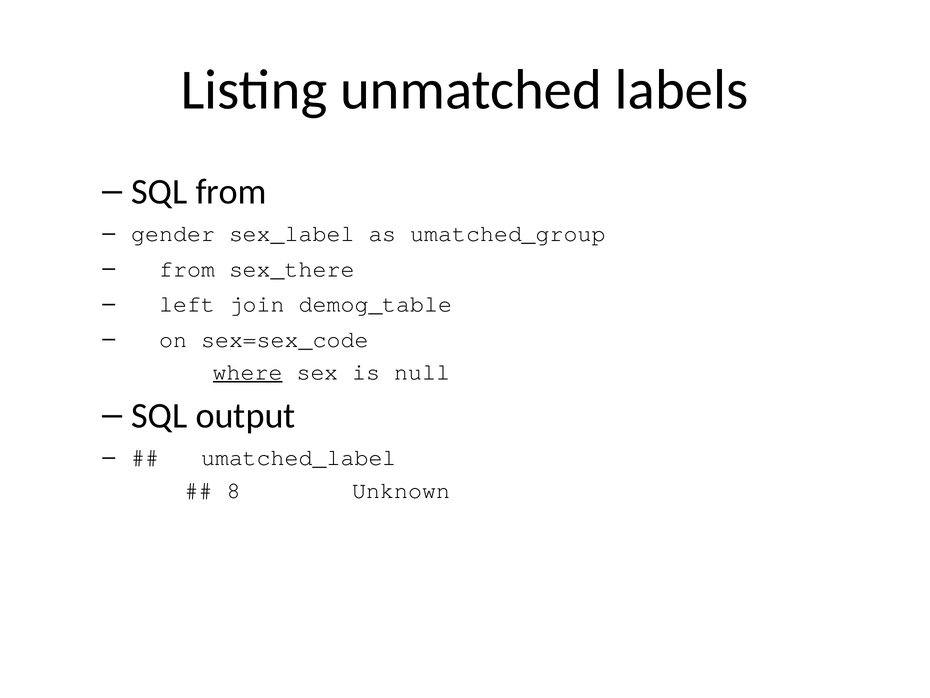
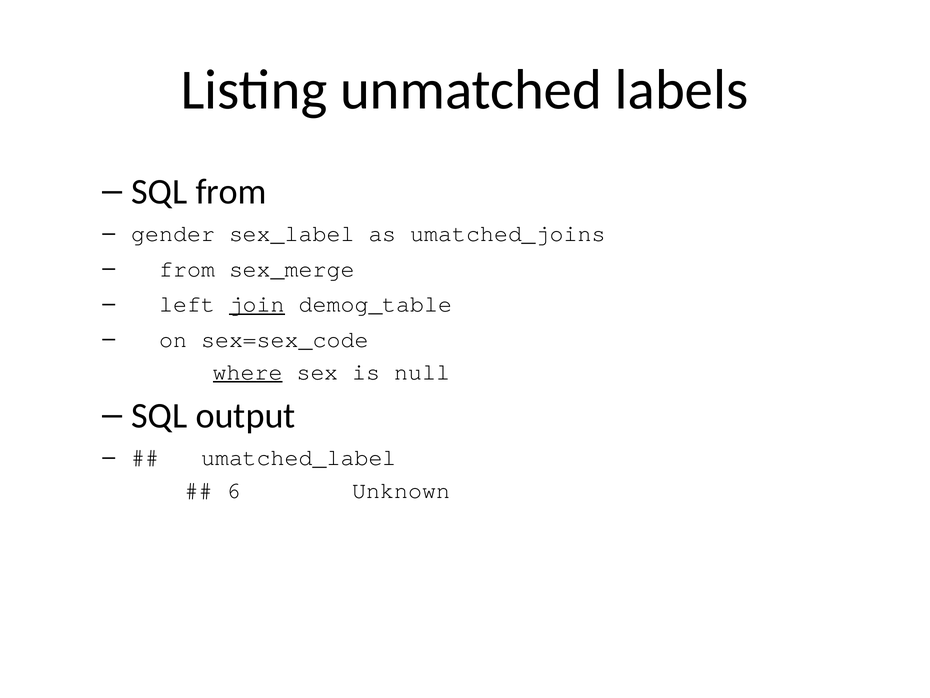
umatched_group: umatched_group -> umatched_joins (508, 234)
sex_there: sex_there -> sex_merge (292, 269)
join underline: none -> present (257, 304)
8: 8 -> 6 (234, 490)
